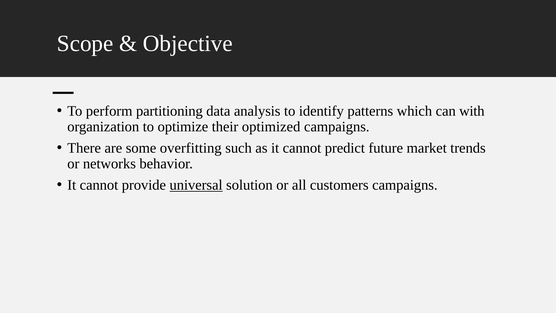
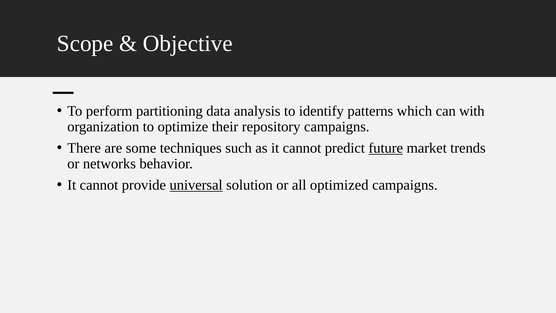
optimized: optimized -> repository (271, 127)
overfitting: overfitting -> techniques (191, 148)
future underline: none -> present (386, 148)
customers: customers -> optimized (339, 185)
